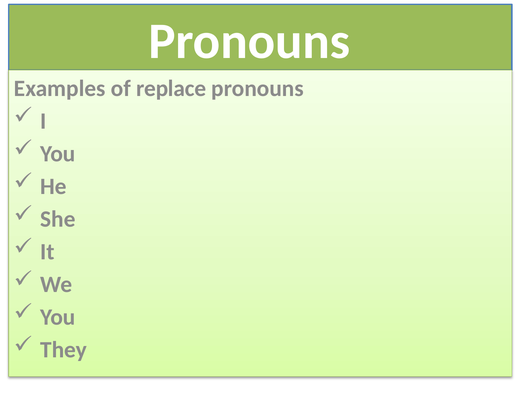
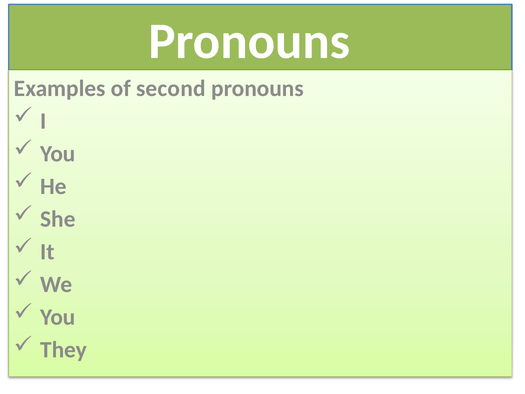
replace: replace -> second (171, 88)
